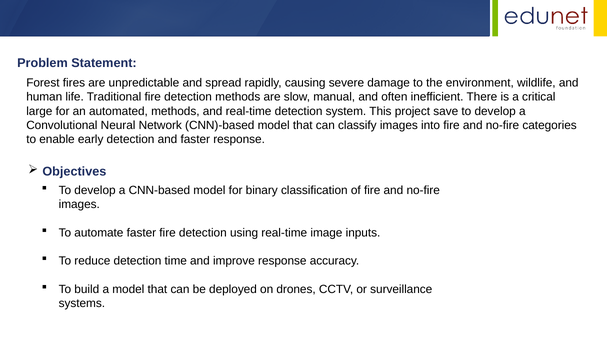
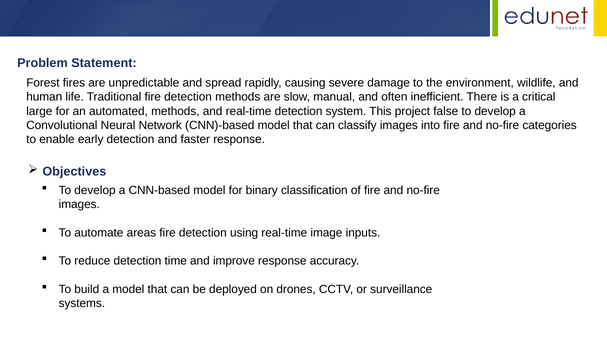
save: save -> false (446, 111)
automate faster: faster -> areas (141, 233)
